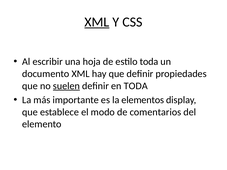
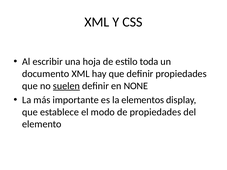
XML underline: present -> none (97, 22)
en TODA: TODA -> NONE (136, 86)
de comentarios: comentarios -> propiedades (155, 112)
